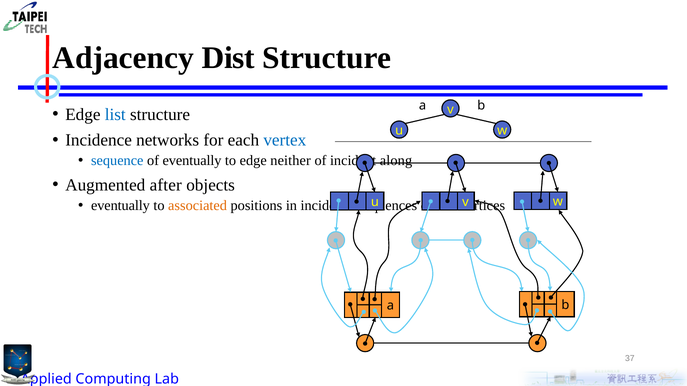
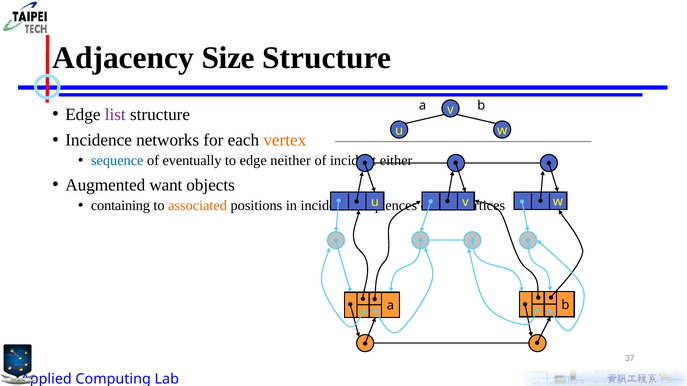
Dist: Dist -> Size (228, 58)
list colour: blue -> purple (115, 115)
vertex colour: blue -> orange (285, 140)
along: along -> either (396, 161)
after: after -> want (166, 185)
eventually: eventually -> containing (120, 206)
